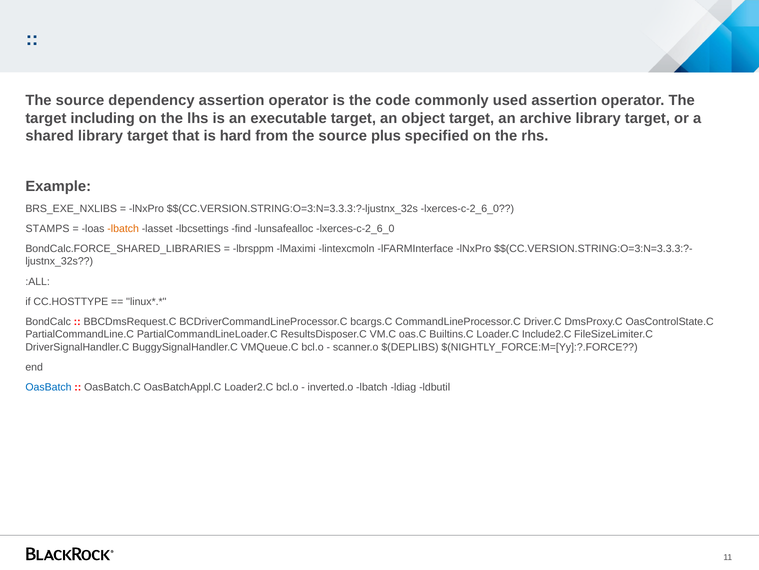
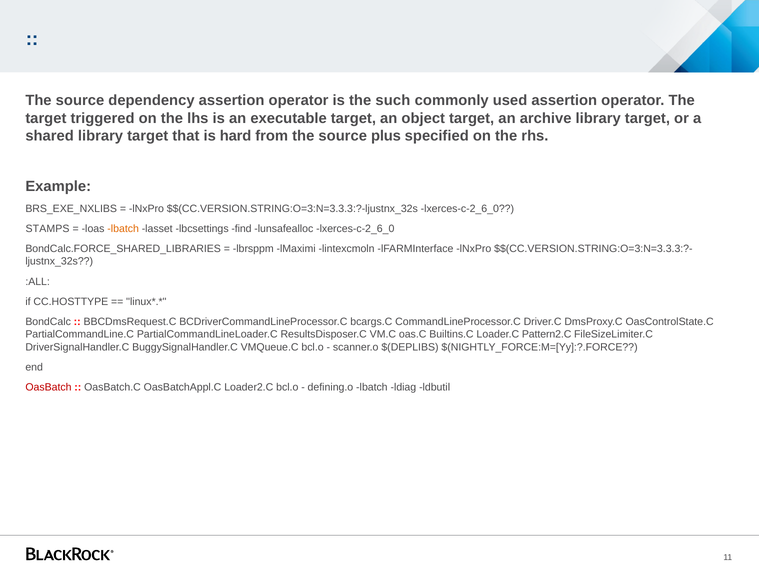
code: code -> such (393, 100)
including: including -> triggered (103, 118)
Include2.C: Include2.C -> Pattern2.C (547, 334)
OasBatch colour: blue -> red (48, 387)
inverted.o: inverted.o -> defining.o (330, 387)
